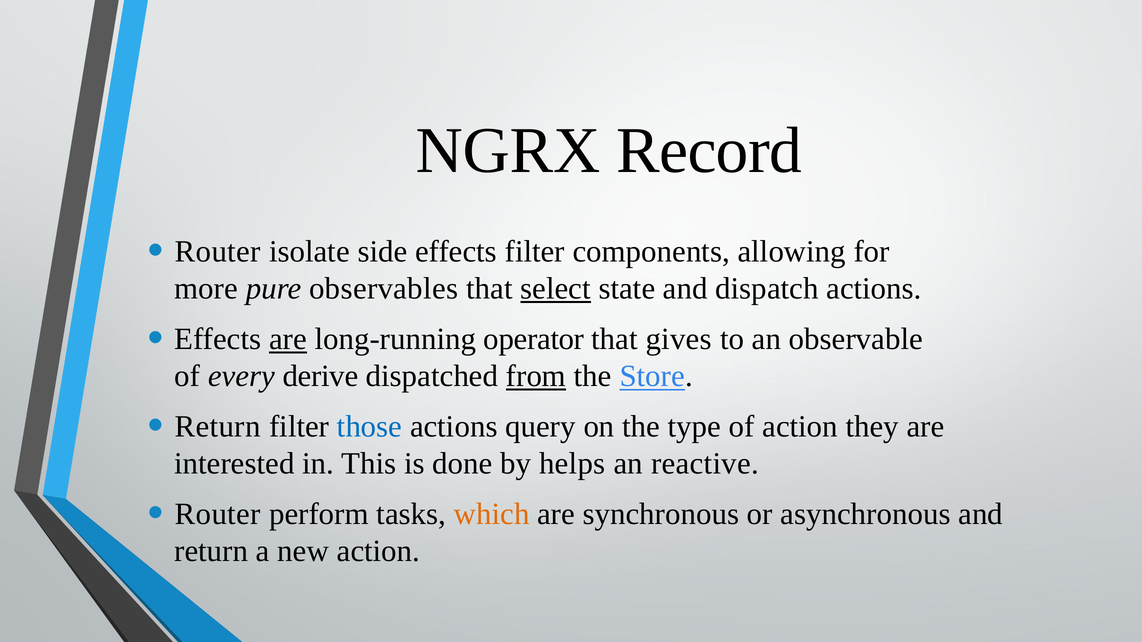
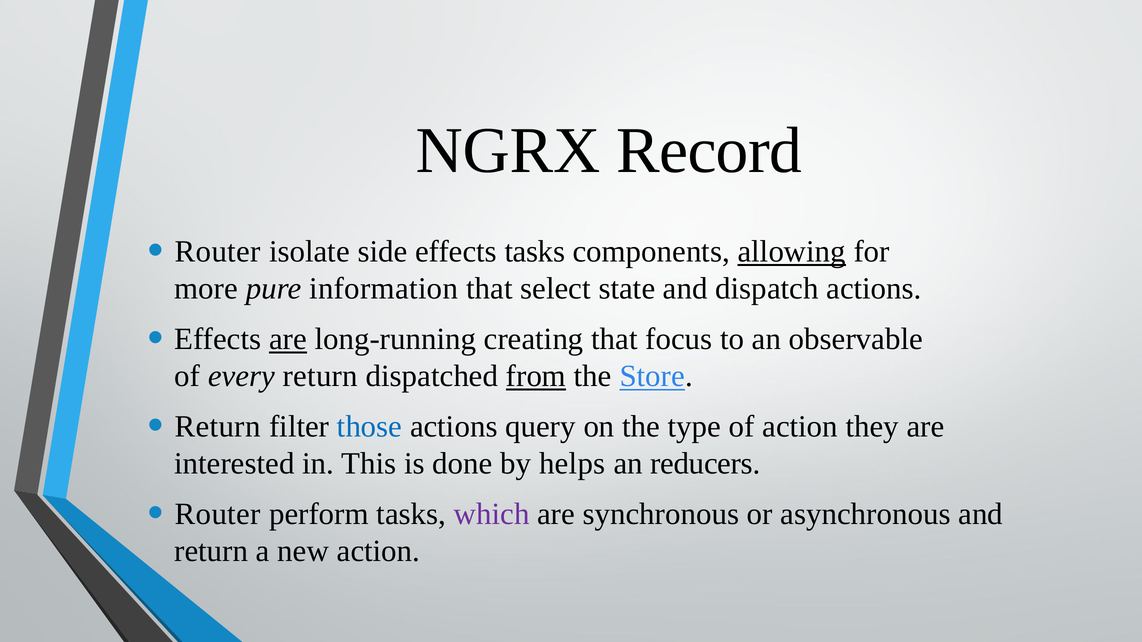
effects filter: filter -> tasks (535, 252)
allowing underline: none -> present (792, 252)
observables: observables -> information (384, 289)
select underline: present -> none (556, 289)
operator: operator -> creating (534, 339)
gives: gives -> focus (679, 339)
every derive: derive -> return (320, 376)
reactive: reactive -> reducers (705, 464)
which colour: orange -> purple (492, 514)
